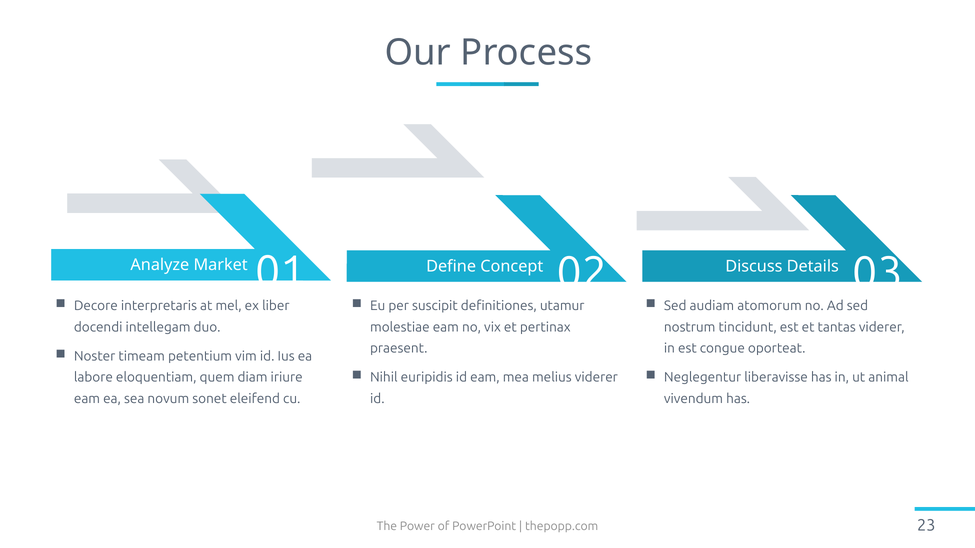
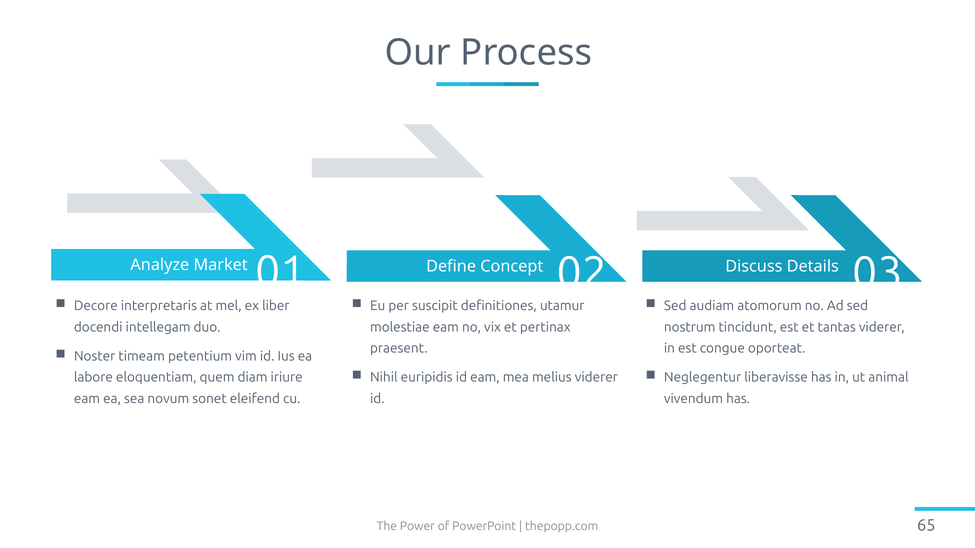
23: 23 -> 65 (926, 526)
